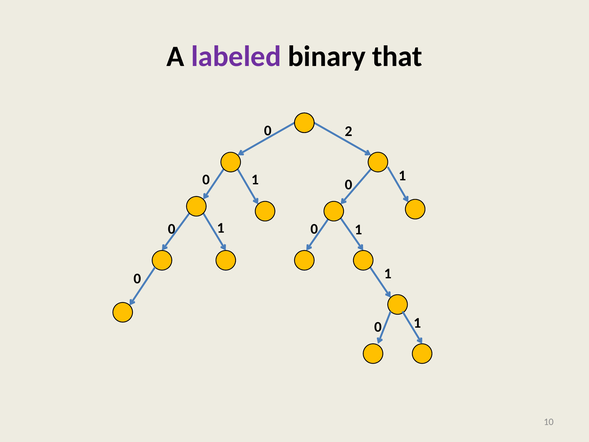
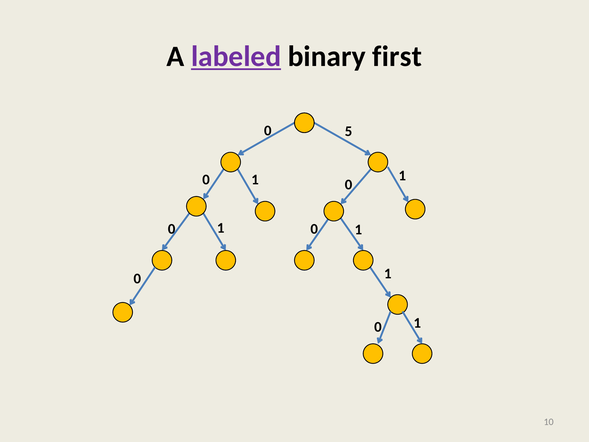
labeled underline: none -> present (236, 57)
that: that -> first (397, 57)
2: 2 -> 5 (349, 131)
